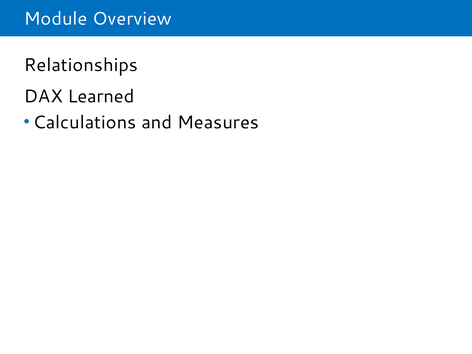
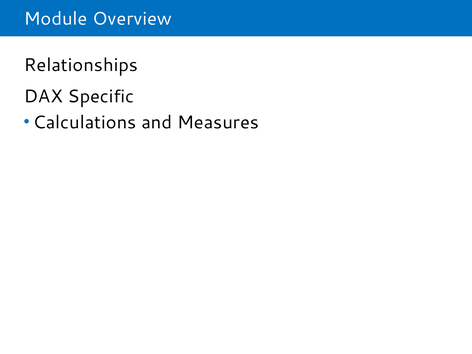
Learned: Learned -> Specific (101, 96)
